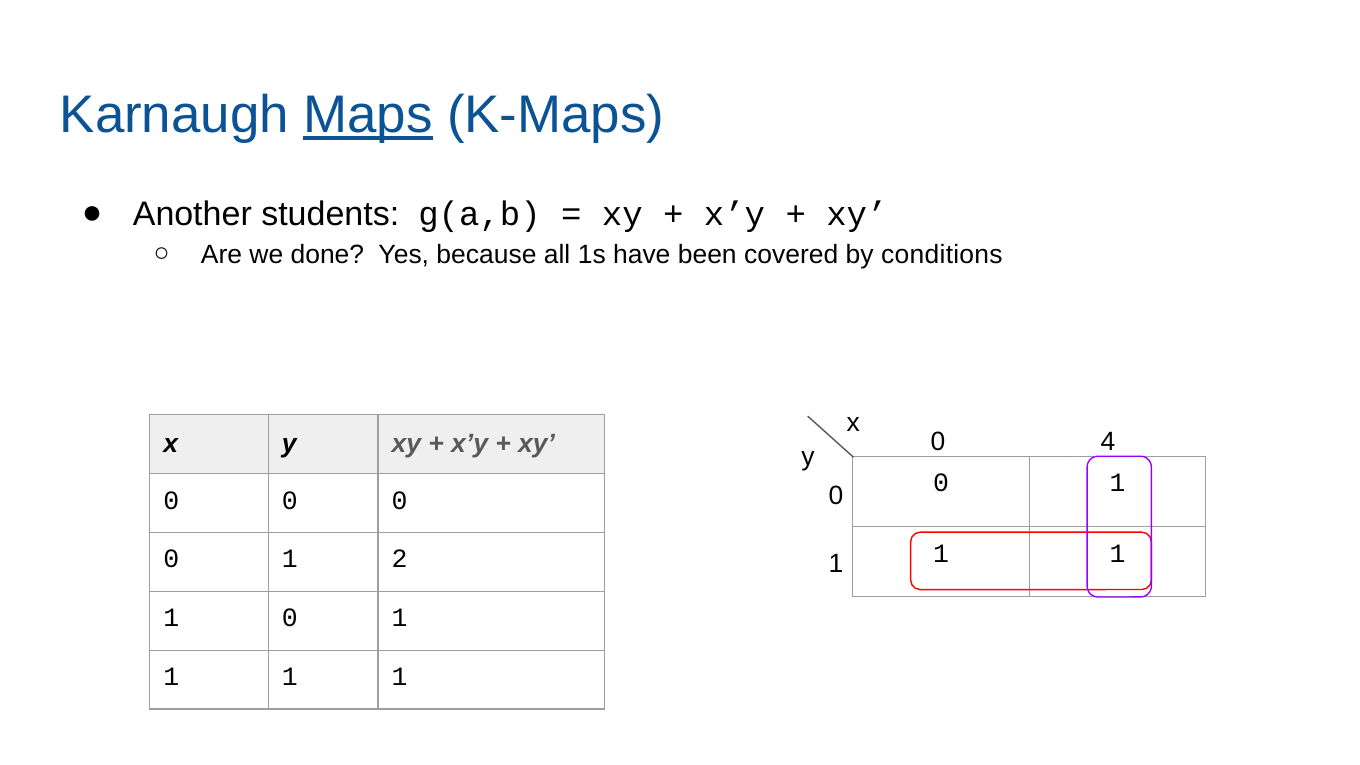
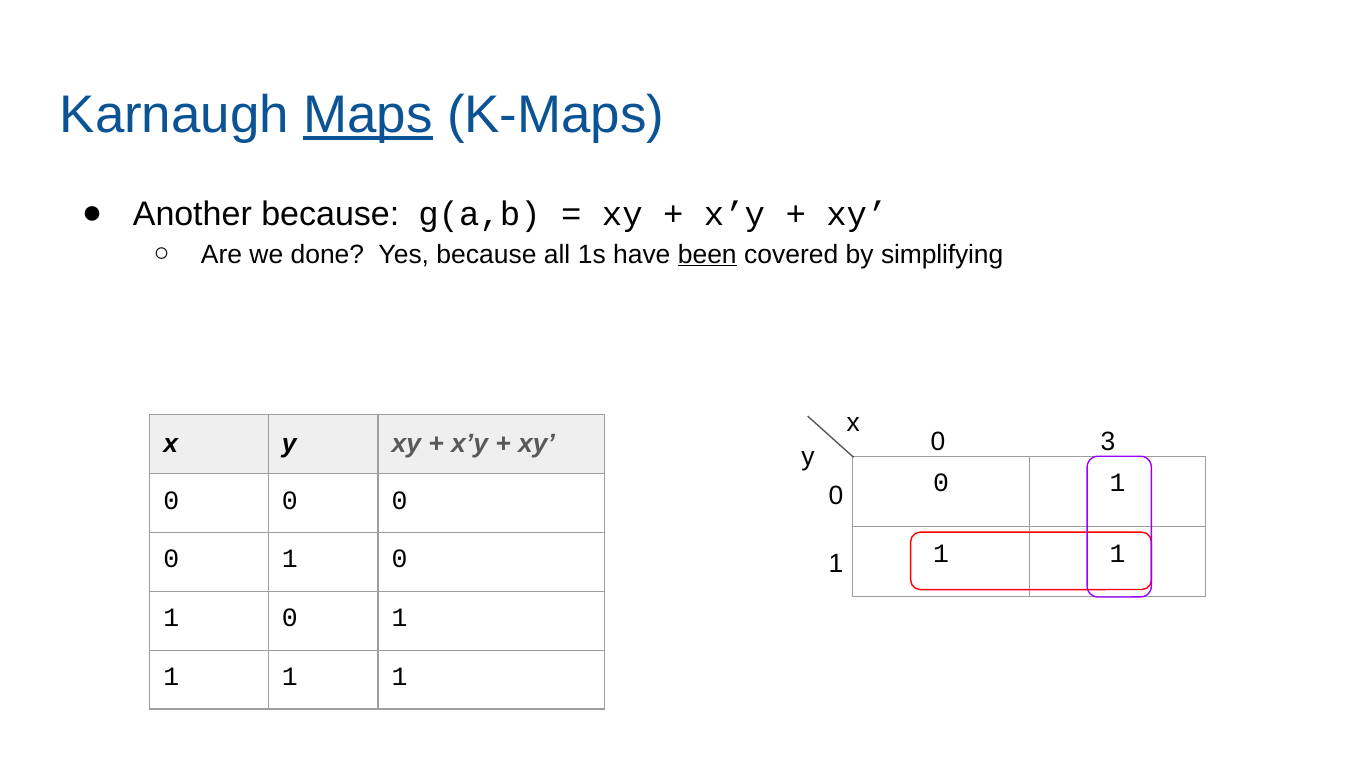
Another students: students -> because (330, 214)
been underline: none -> present (707, 254)
conditions: conditions -> simplifying (942, 254)
4: 4 -> 3 (1108, 442)
2: 2 -> 0 (400, 559)
